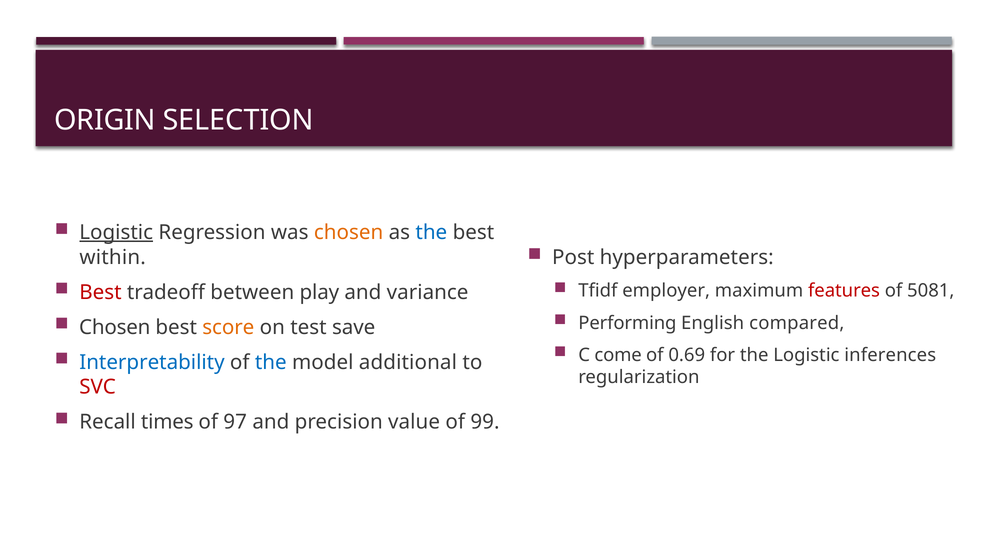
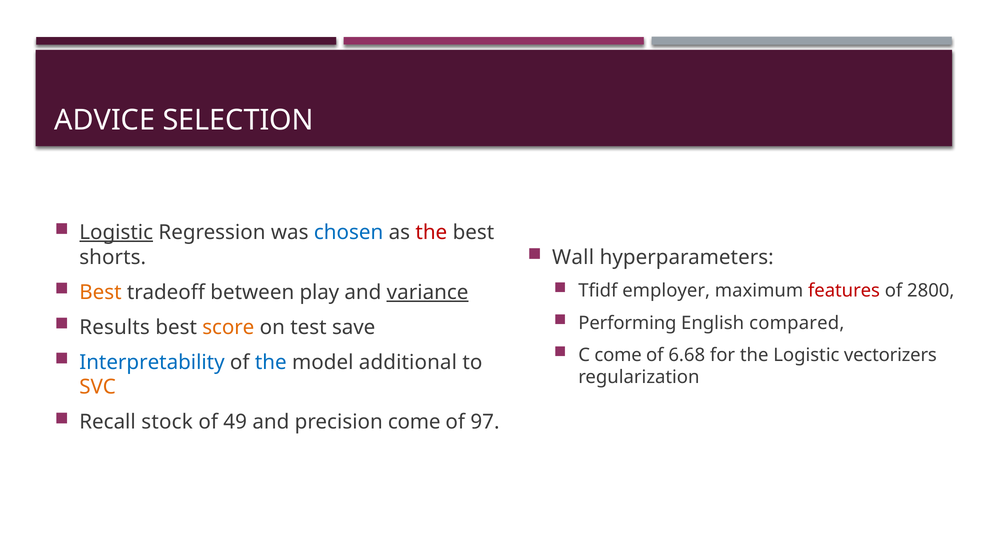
ORIGIN: ORIGIN -> ADVICE (105, 120)
chosen colour: orange -> blue (349, 232)
the colour: blue -> red (431, 232)
Post: Post -> Wall (573, 257)
within: within -> shorts (113, 257)
5081: 5081 -> 2800 (931, 291)
Best colour: red -> orange (100, 292)
variance underline: none -> present (428, 292)
Chosen: Chosen -> Results (115, 327)
0.69: 0.69 -> 6.68 (687, 355)
inferences: inferences -> vectorizers (890, 355)
SVC colour: red -> orange (98, 387)
times: times -> stock (167, 422)
97: 97 -> 49 (235, 422)
precision value: value -> come (414, 422)
99: 99 -> 97 (485, 422)
